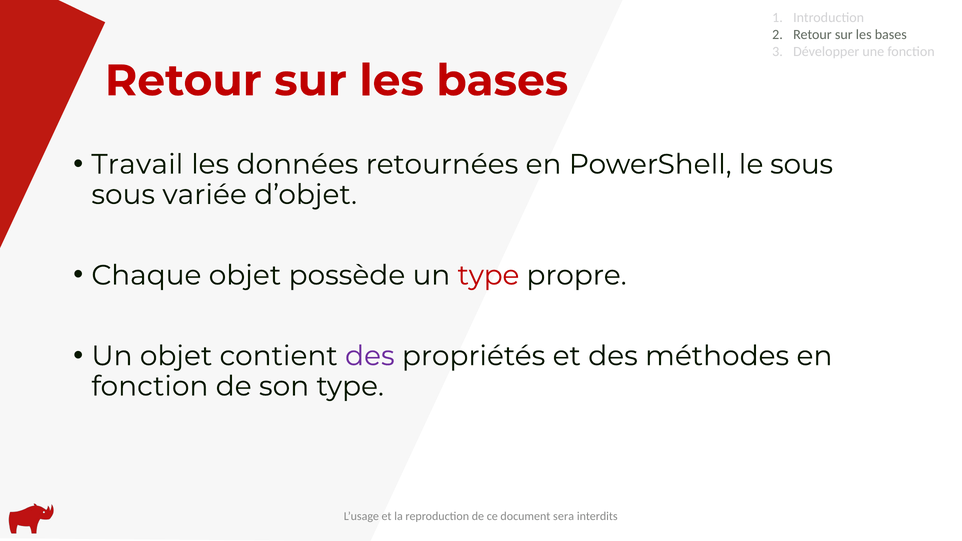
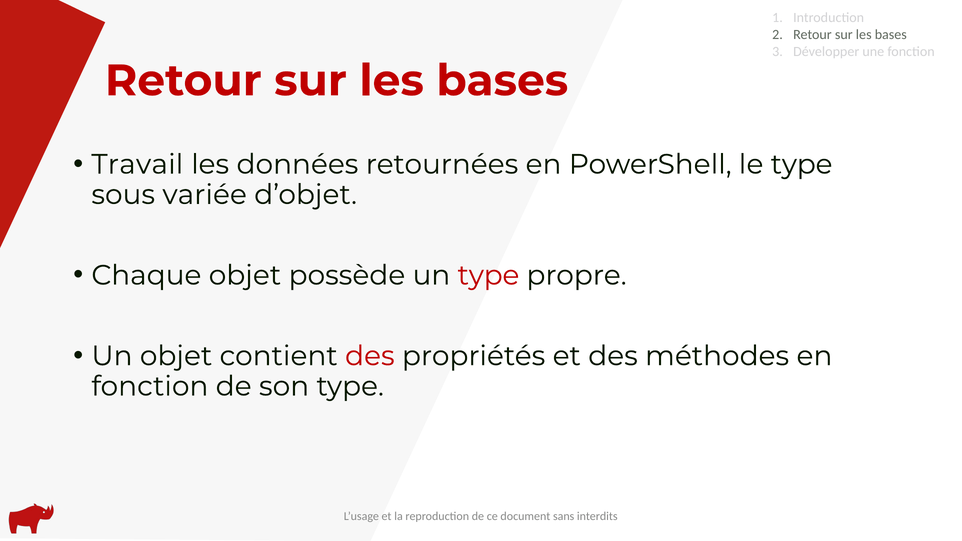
le sous: sous -> type (802, 164)
des colour: purple -> red (370, 356)
sera: sera -> sans (564, 517)
